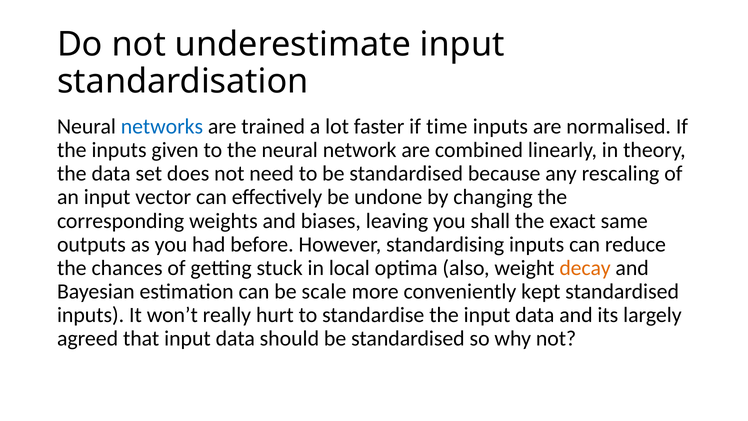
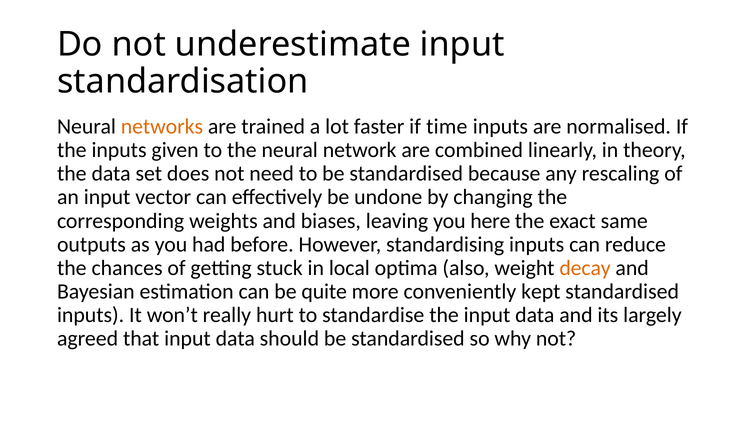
networks colour: blue -> orange (162, 126)
shall: shall -> here (490, 221)
scale: scale -> quite (324, 291)
